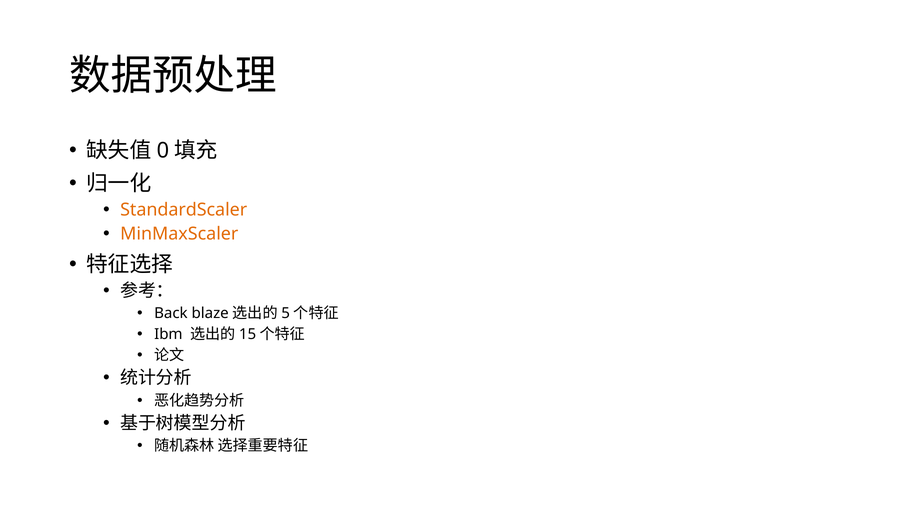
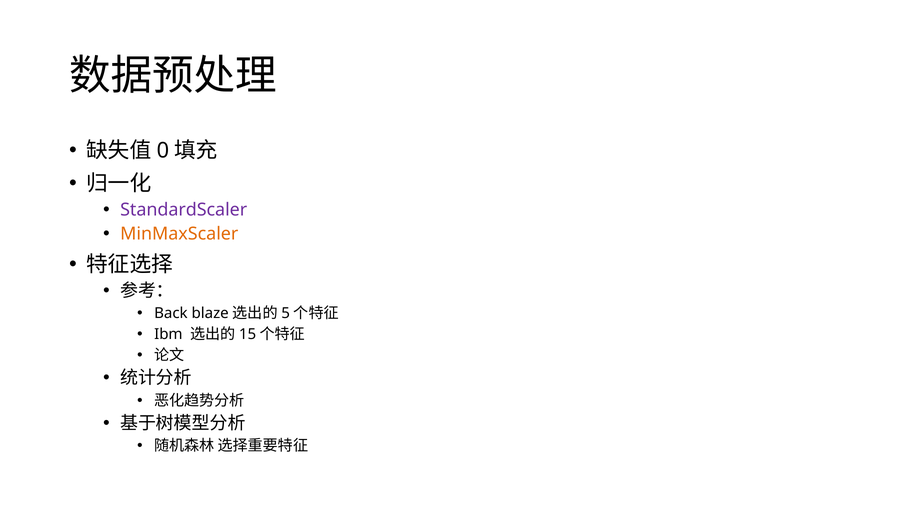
StandardScaler colour: orange -> purple (184, 210)
